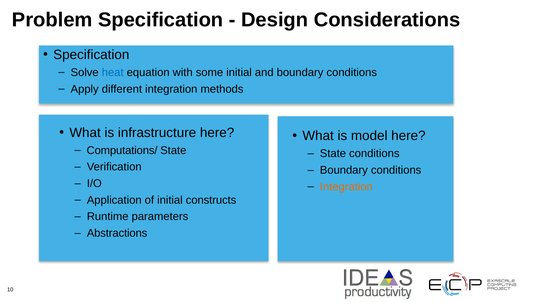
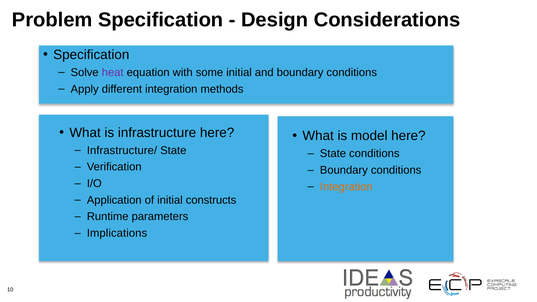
heat colour: blue -> purple (113, 72)
Computations/: Computations/ -> Infrastructure/ (122, 150)
Abstractions: Abstractions -> Implications (117, 233)
